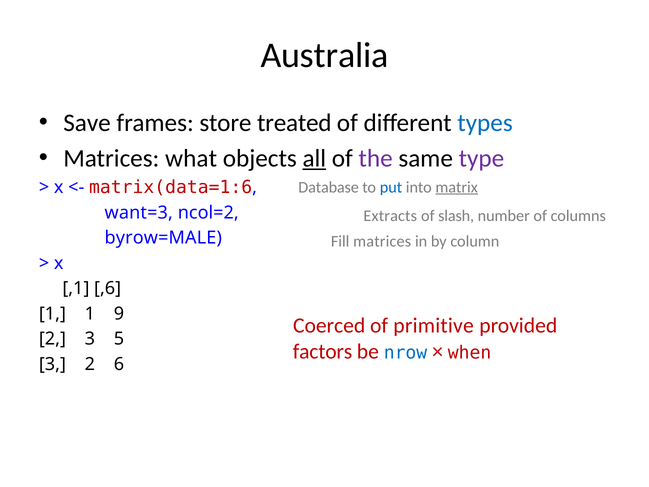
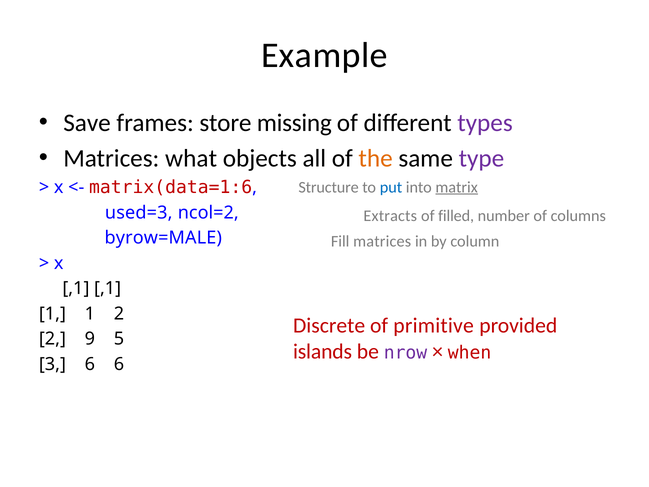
Australia: Australia -> Example (324, 56)
treated: treated -> missing (294, 123)
types colour: blue -> purple (485, 123)
all underline: present -> none (314, 158)
the colour: purple -> orange (376, 158)
Database: Database -> Structure (329, 187)
want=3: want=3 -> used=3 (139, 213)
slash: slash -> filled (456, 216)
,1 ,6: ,6 -> ,1 (108, 288)
1 9: 9 -> 2 (119, 314)
Coerced: Coerced -> Discrete (329, 325)
2 3: 3 -> 9 (90, 339)
factors: factors -> islands (323, 351)
nrow colour: blue -> purple (405, 353)
3 2: 2 -> 6 (90, 364)
